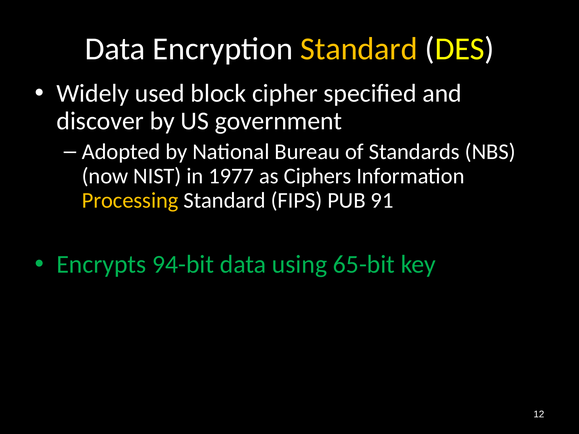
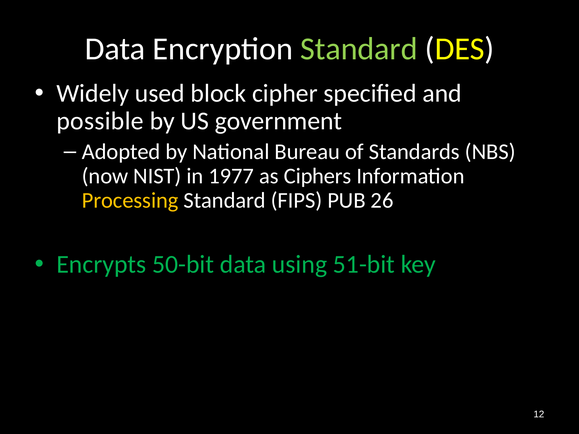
Standard colour: yellow -> light green (359, 49)
discover: discover -> possible (100, 121)
91: 91 -> 26 (382, 200)
94-bit: 94-bit -> 50-bit (183, 265)
65-bit: 65-bit -> 51-bit (364, 265)
